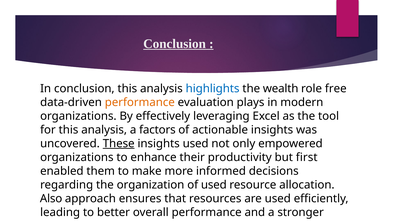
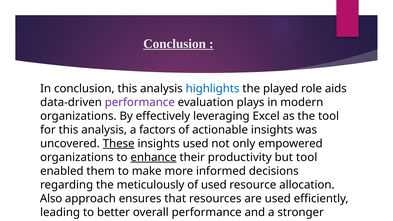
wealth: wealth -> played (281, 88)
free: free -> aids (336, 88)
performance colour: orange -> purple (140, 102)
enhance underline: none -> present (154, 157)
but first: first -> tool (307, 157)
organization: organization -> meticulously (151, 185)
